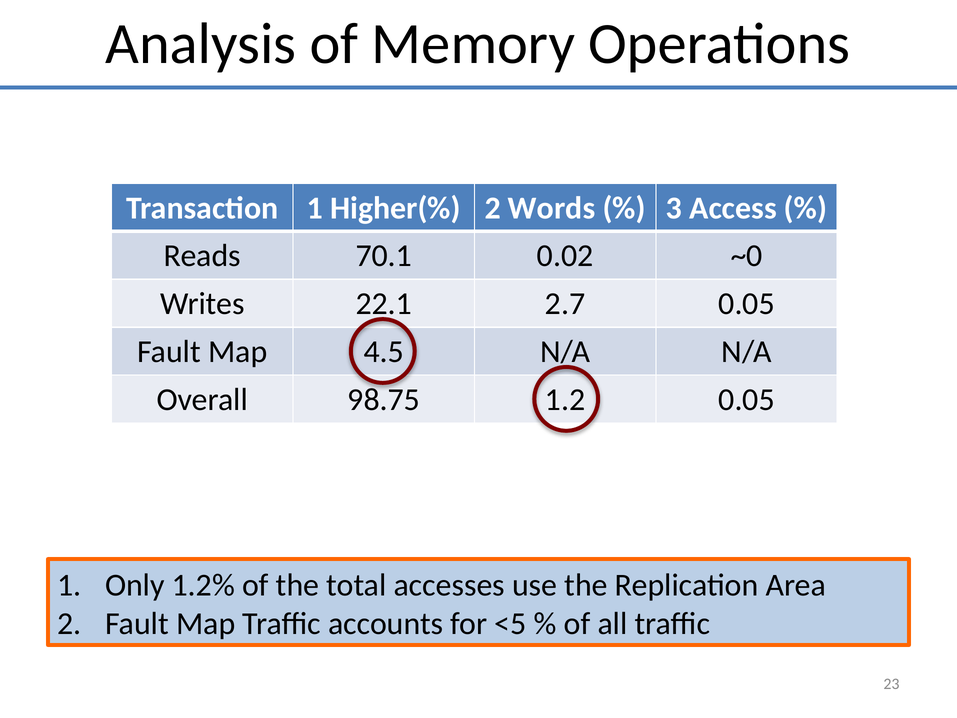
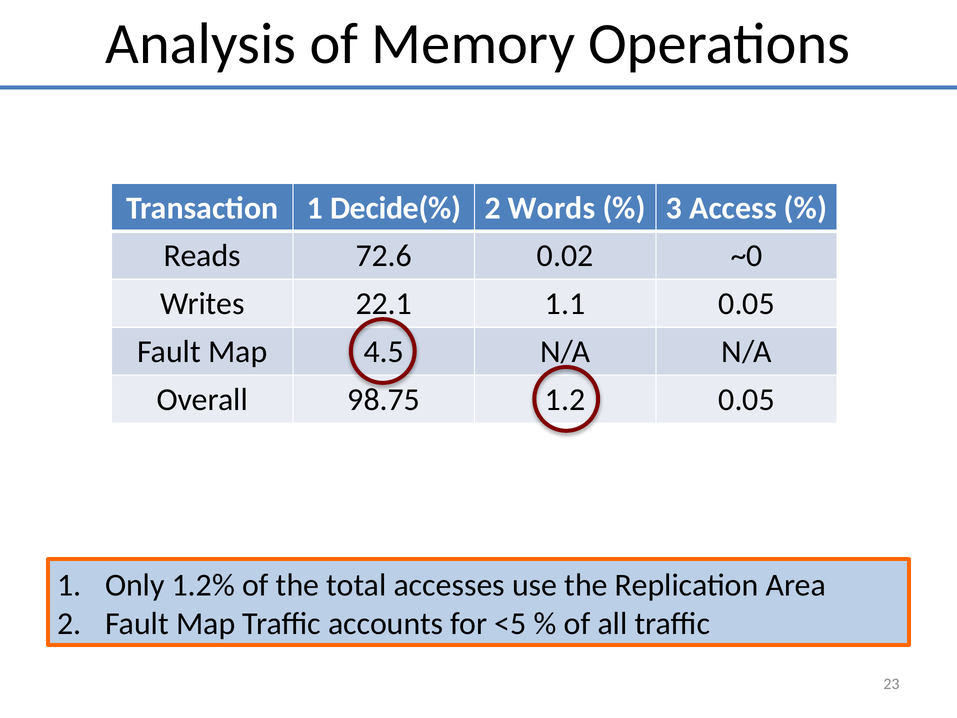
Higher(%: Higher(% -> Decide(% (396, 208)
70.1: 70.1 -> 72.6 (384, 256)
2.7: 2.7 -> 1.1 (565, 304)
